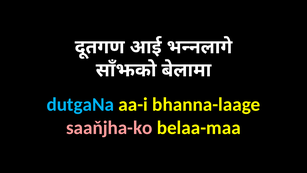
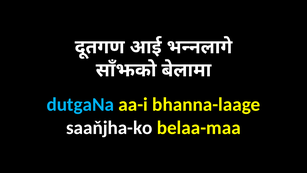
saaňjha-ko colour: pink -> white (109, 127)
